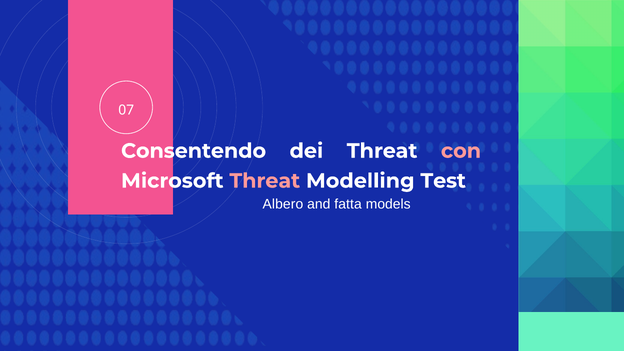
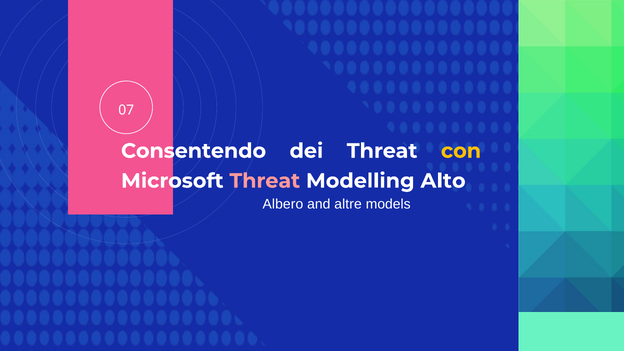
con colour: pink -> yellow (461, 151)
Test: Test -> Alto (443, 181)
fatta: fatta -> altre (348, 204)
